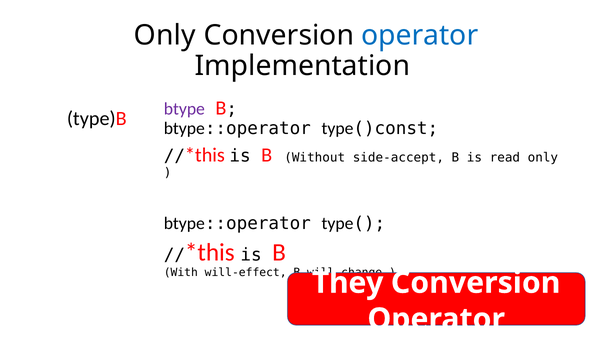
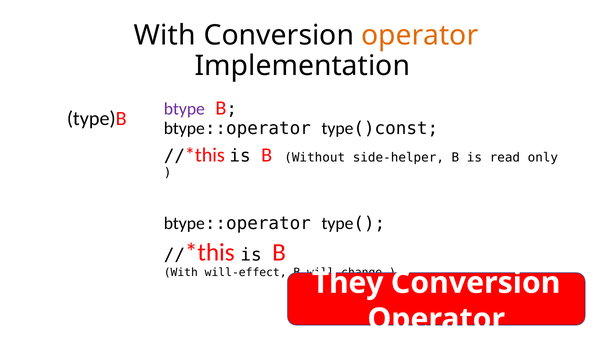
Only: Only -> With (165, 36)
operator colour: blue -> orange (420, 36)
side-accept: side-accept -> side-helper (398, 158)
